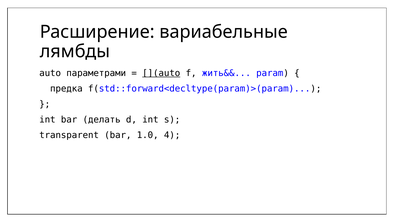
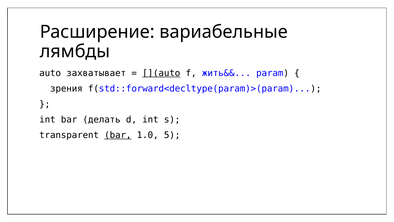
параметрами: параметрами -> захватывает (96, 73)
предка: предка -> зрения (66, 88)
bar underline: none -> present (118, 135)
4: 4 -> 5 (172, 135)
